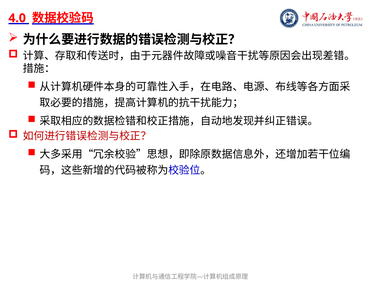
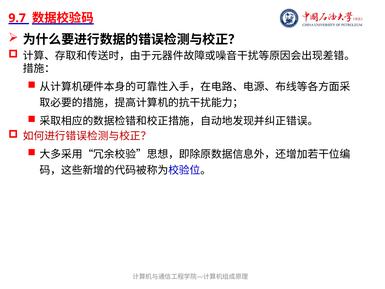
4.0: 4.0 -> 9.7 (17, 18)
